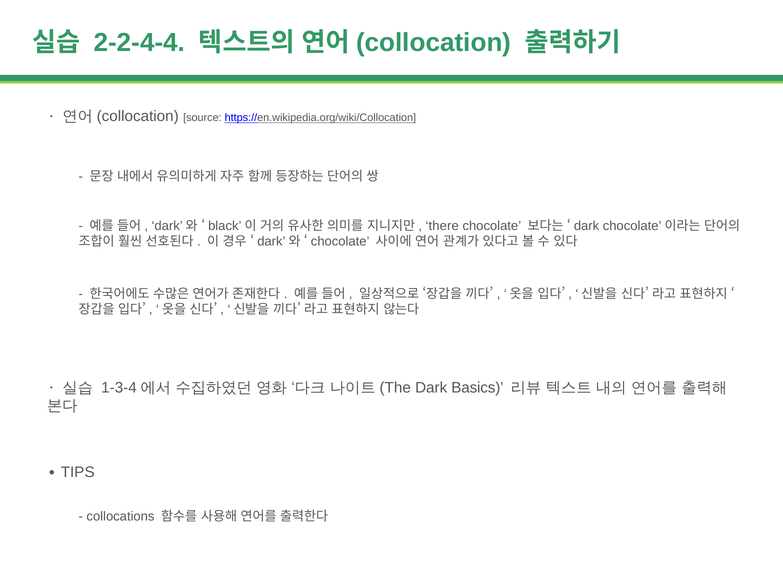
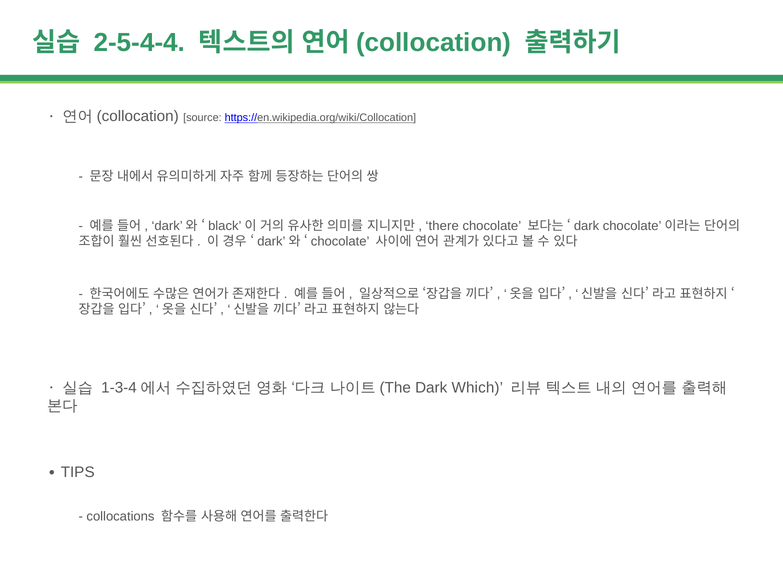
2-2-4-4: 2-2-4-4 -> 2-5-4-4 (139, 43)
Basics: Basics -> Which (477, 388)
